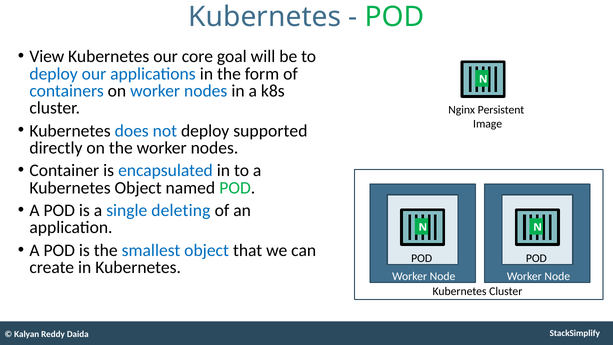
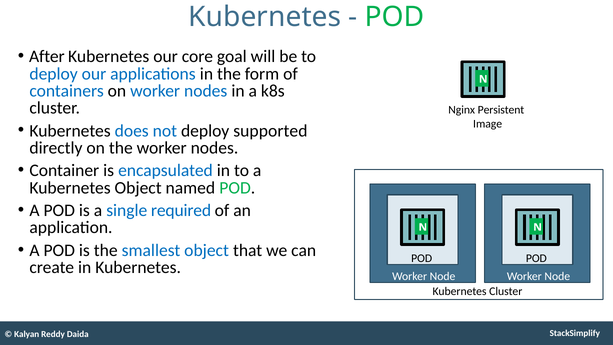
View: View -> After (47, 57)
deleting: deleting -> required (181, 210)
